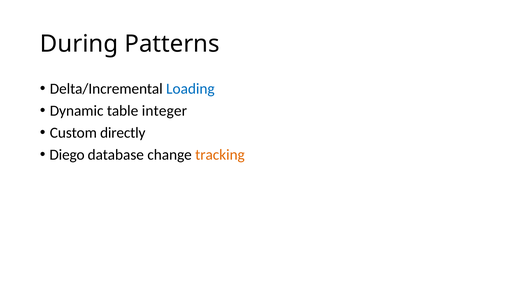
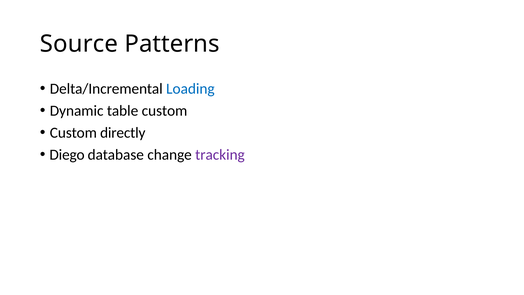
During: During -> Source (79, 44)
table integer: integer -> custom (165, 111)
tracking colour: orange -> purple (220, 155)
